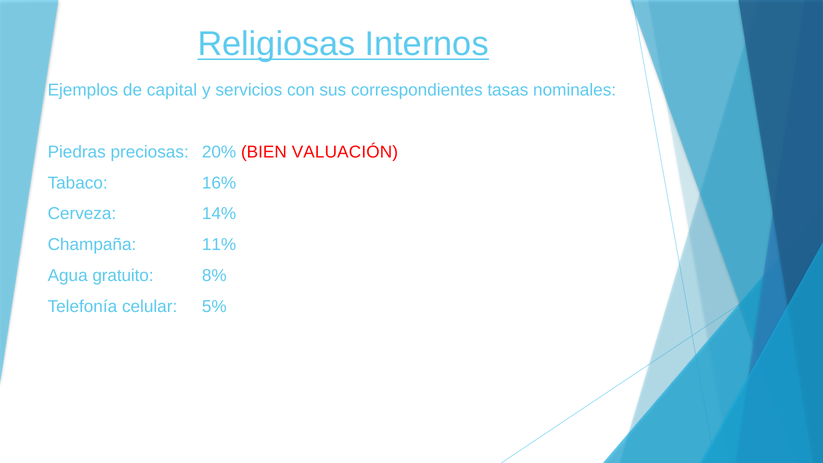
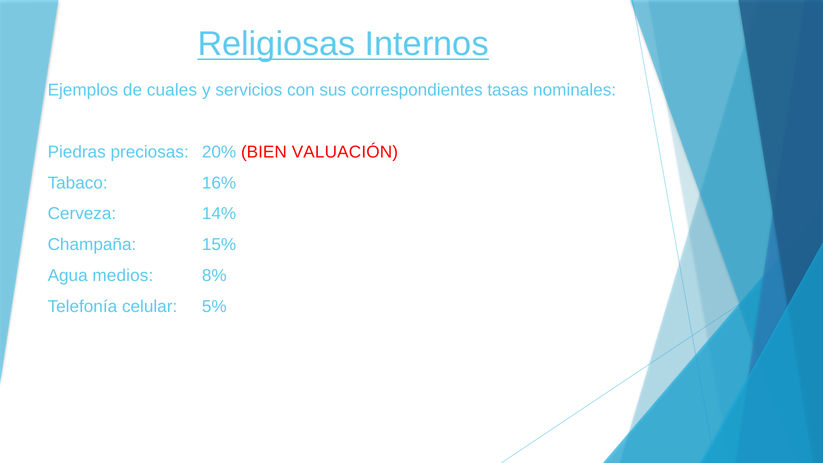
capital: capital -> cuales (172, 90)
11%: 11% -> 15% (219, 245)
gratuito: gratuito -> medios (123, 275)
